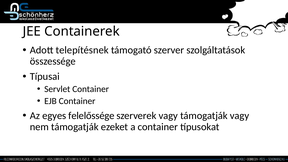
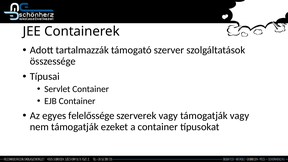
telepítésnek: telepítésnek -> tartalmazzák (82, 50)
